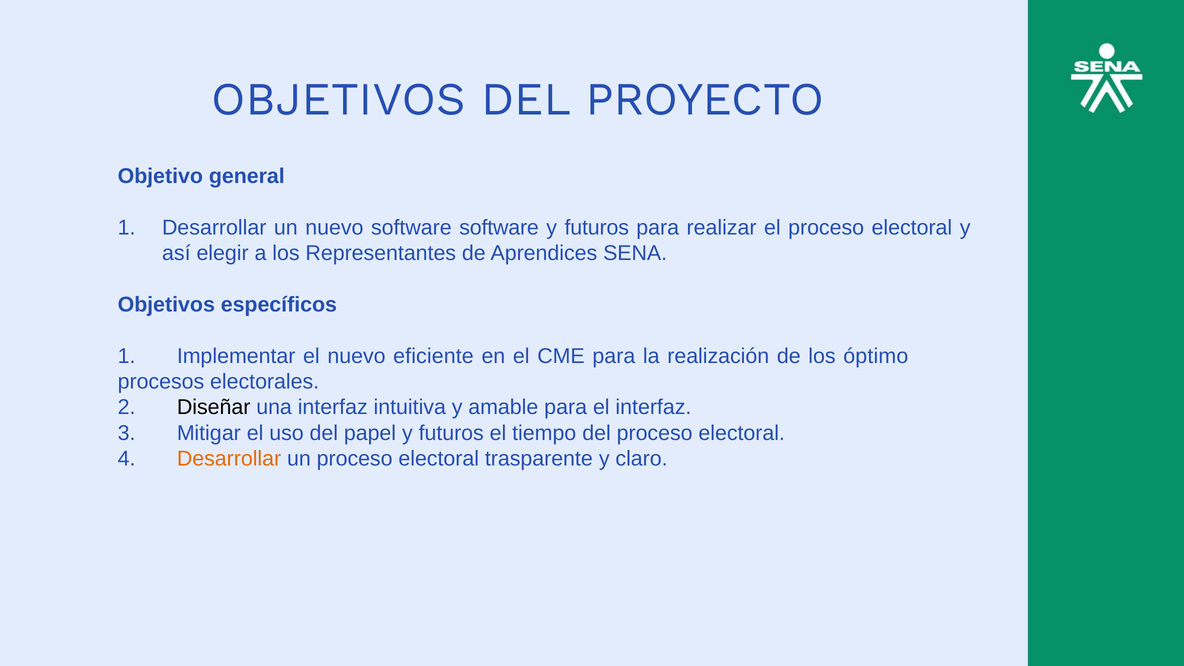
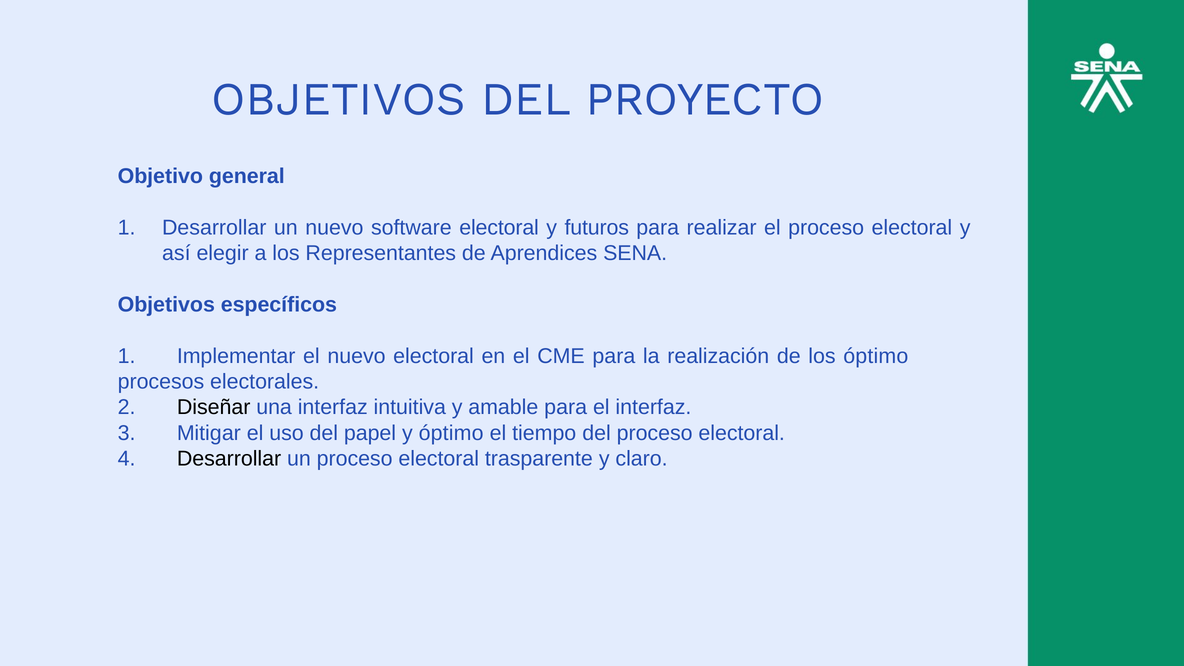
software software: software -> electoral (499, 228)
nuevo eficiente: eficiente -> electoral (434, 356)
papel y futuros: futuros -> óptimo (451, 433)
Desarrollar colour: orange -> black (229, 459)
